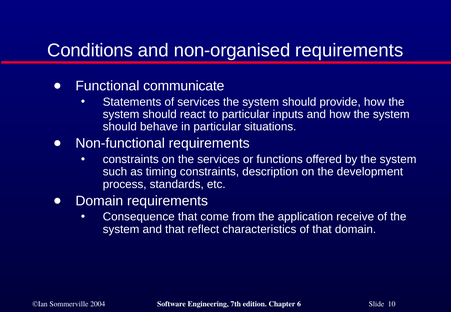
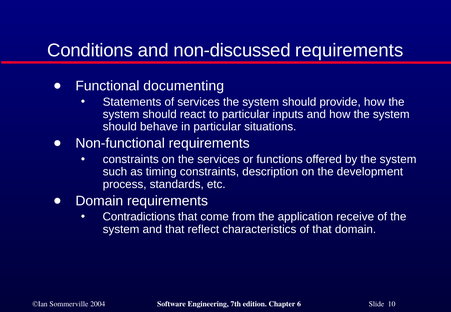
non-organised: non-organised -> non-discussed (232, 50)
communicate: communicate -> documenting (184, 86)
Consequence: Consequence -> Contradictions (139, 217)
